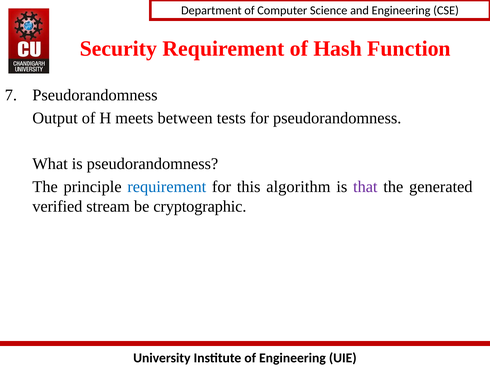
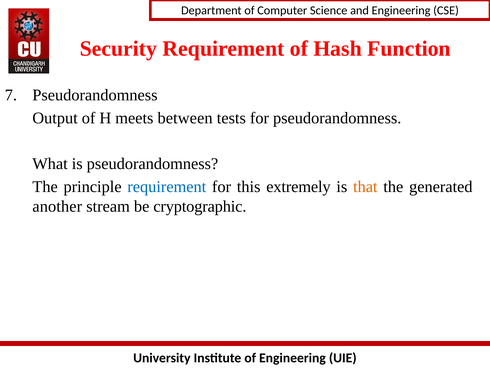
algorithm: algorithm -> extremely (298, 186)
that colour: purple -> orange (365, 186)
verified: verified -> another (57, 206)
